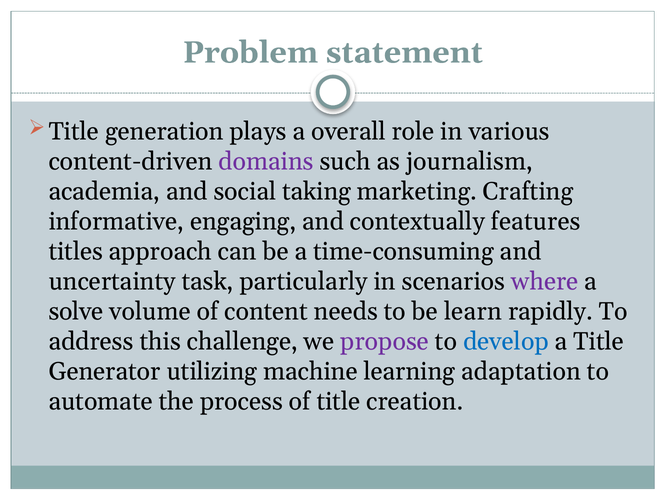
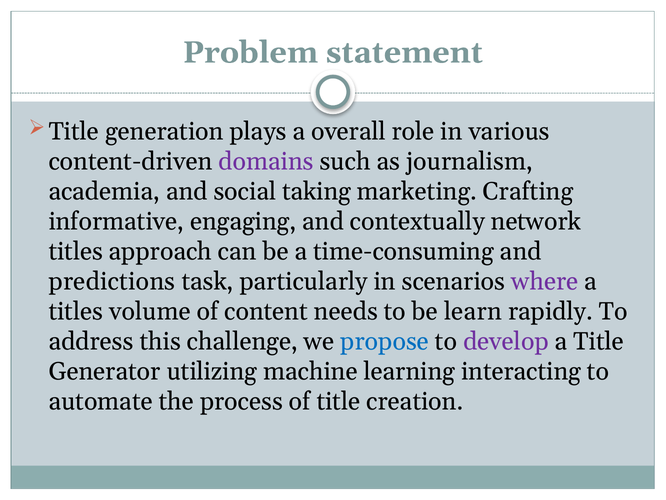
features: features -> network (536, 221)
uncertainty: uncertainty -> predictions (112, 281)
solve: solve -> titles (76, 311)
propose colour: purple -> blue (385, 341)
develop colour: blue -> purple (506, 341)
adaptation: adaptation -> interacting (521, 371)
